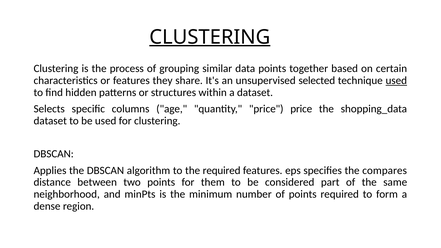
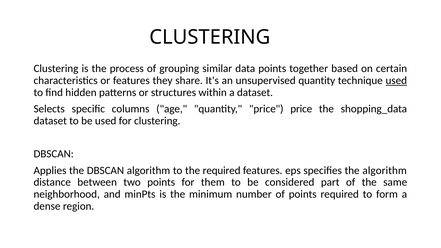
CLUSTERING underline: present -> none (210, 37)
unsupervised selected: selected -> quantity (317, 81)
the compares: compares -> algorithm (385, 170)
